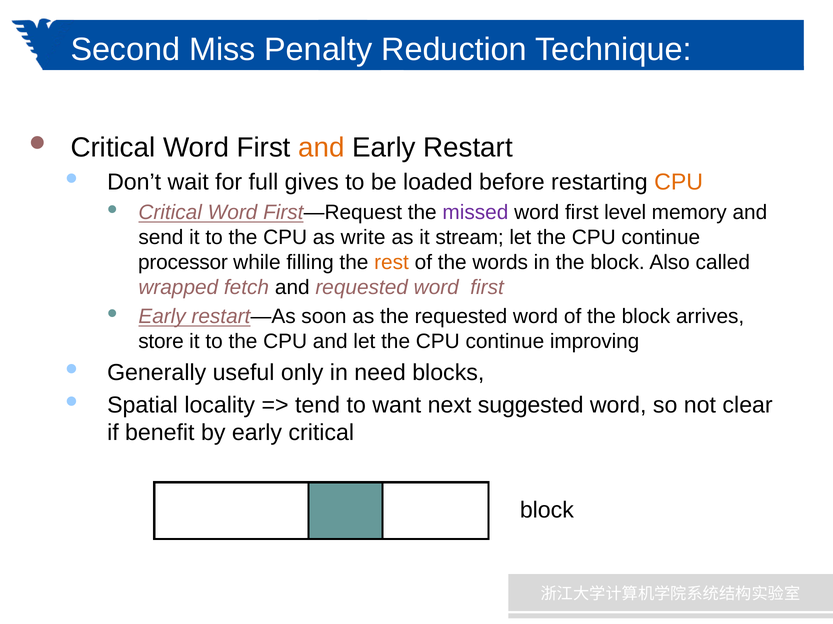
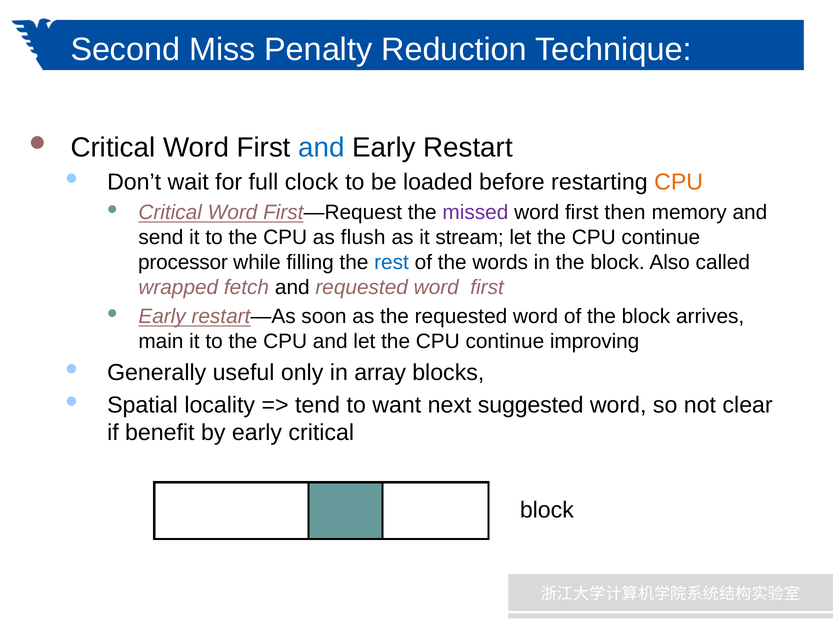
and colour: orange -> blue (321, 148)
gives: gives -> clock (312, 183)
level: level -> then (625, 213)
write: write -> flush (363, 238)
rest colour: orange -> blue (392, 263)
store: store -> main (161, 342)
need: need -> array (380, 373)
